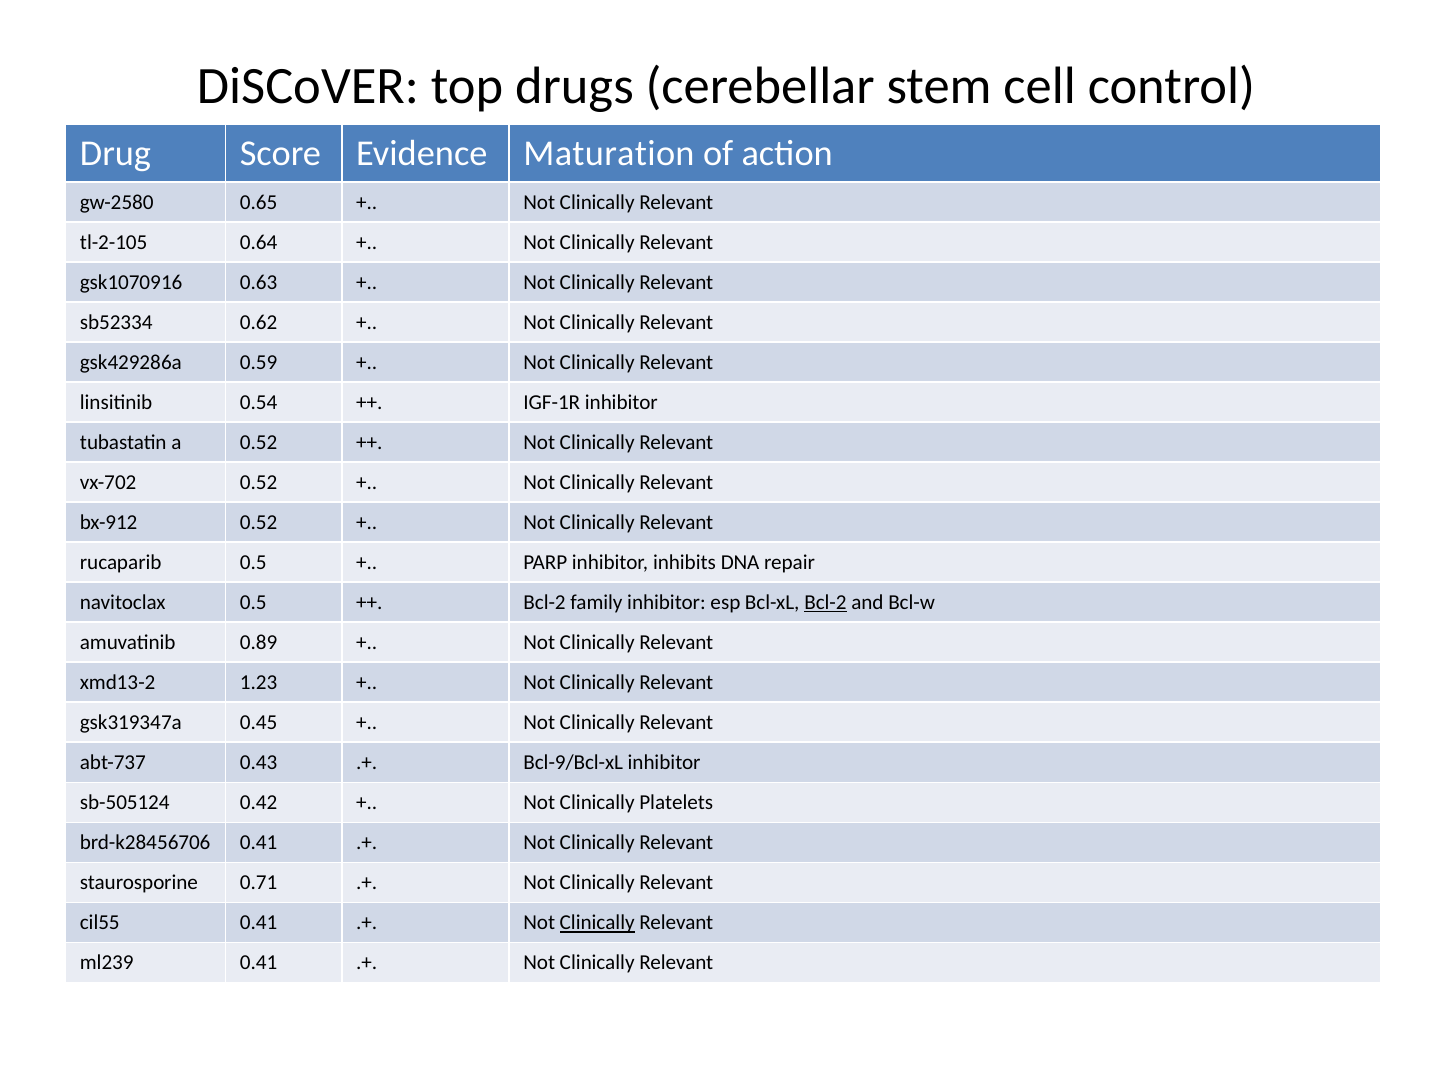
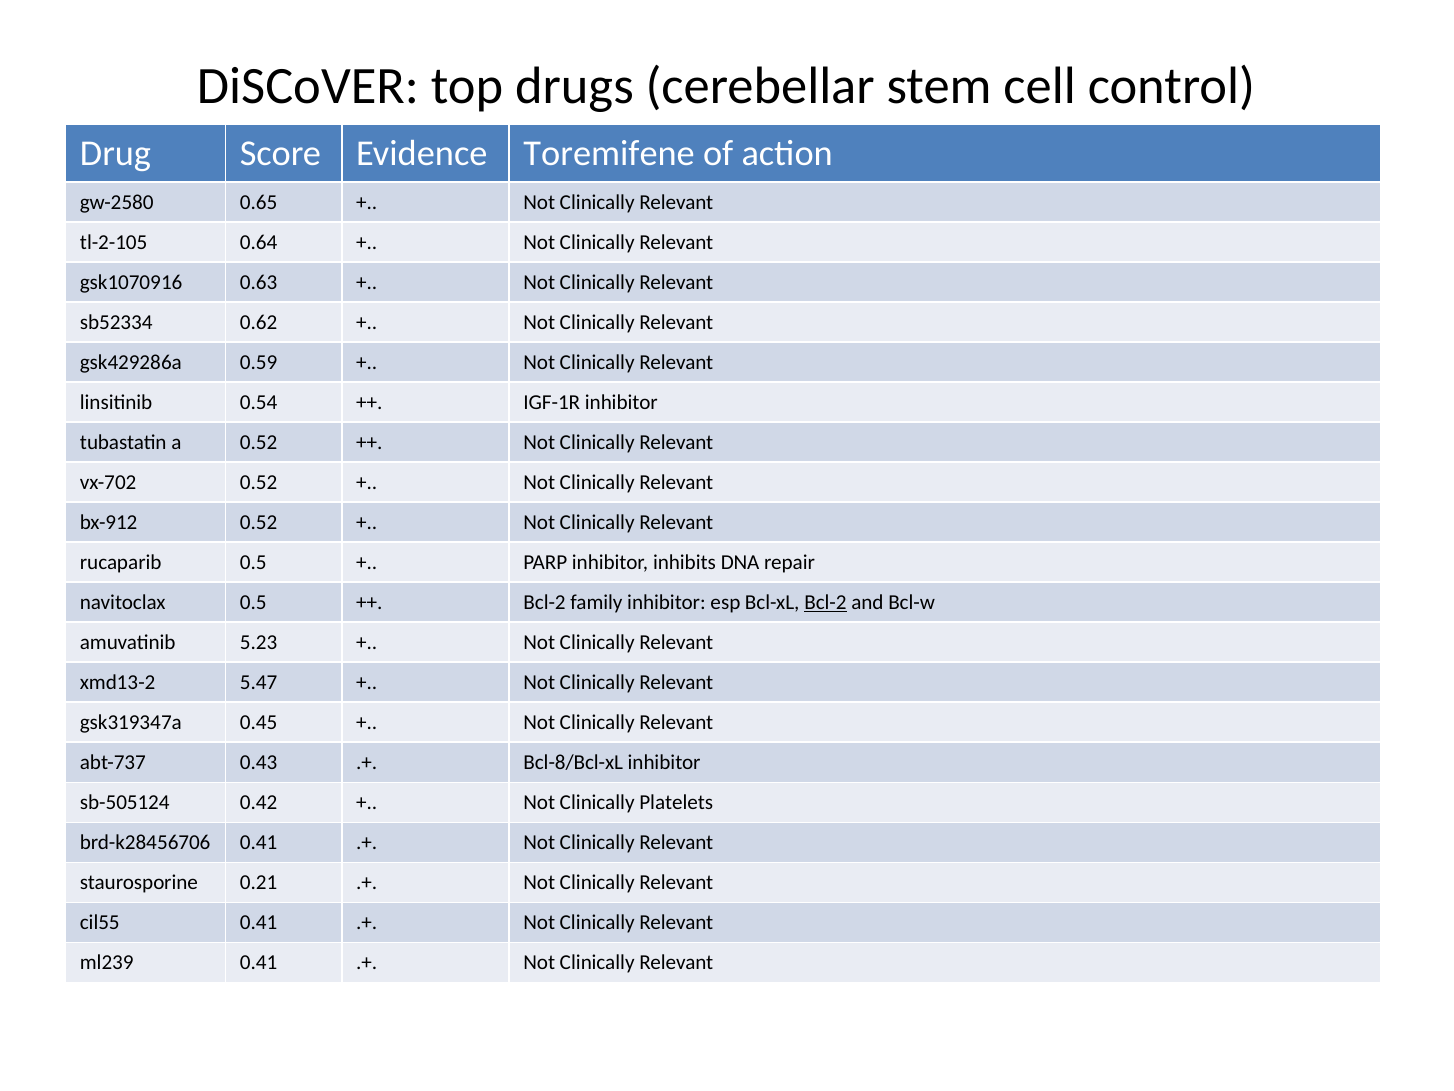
Maturation: Maturation -> Toremifene (609, 153)
0.89: 0.89 -> 5.23 (259, 642)
1.23: 1.23 -> 5.47 (259, 682)
Bcl-9/Bcl-xL: Bcl-9/Bcl-xL -> Bcl-8/Bcl-xL (573, 762)
0.71: 0.71 -> 0.21 (259, 882)
Clinically underline: present -> none (597, 922)
